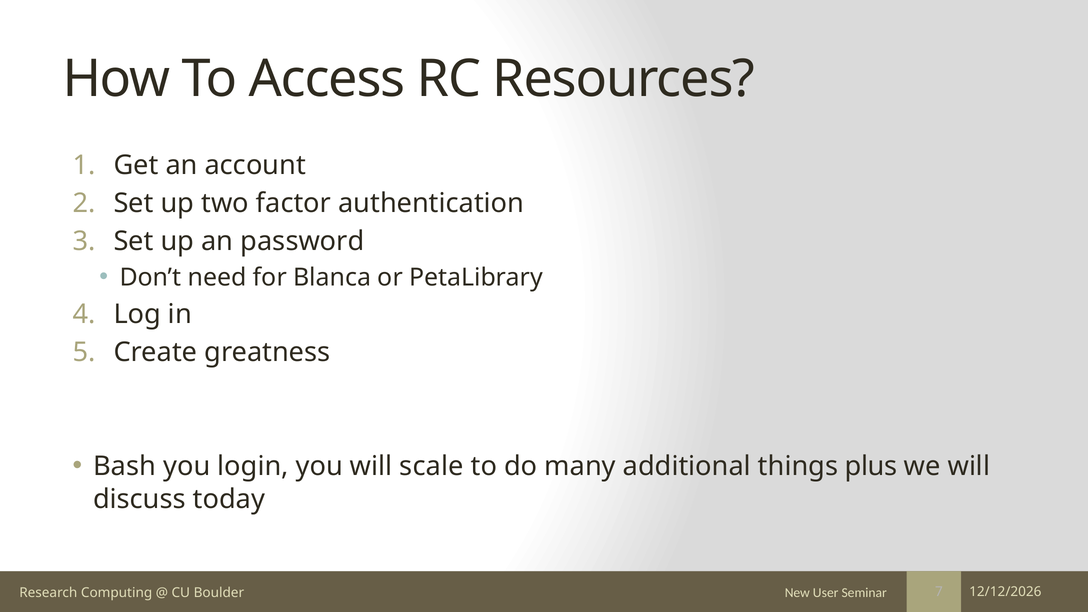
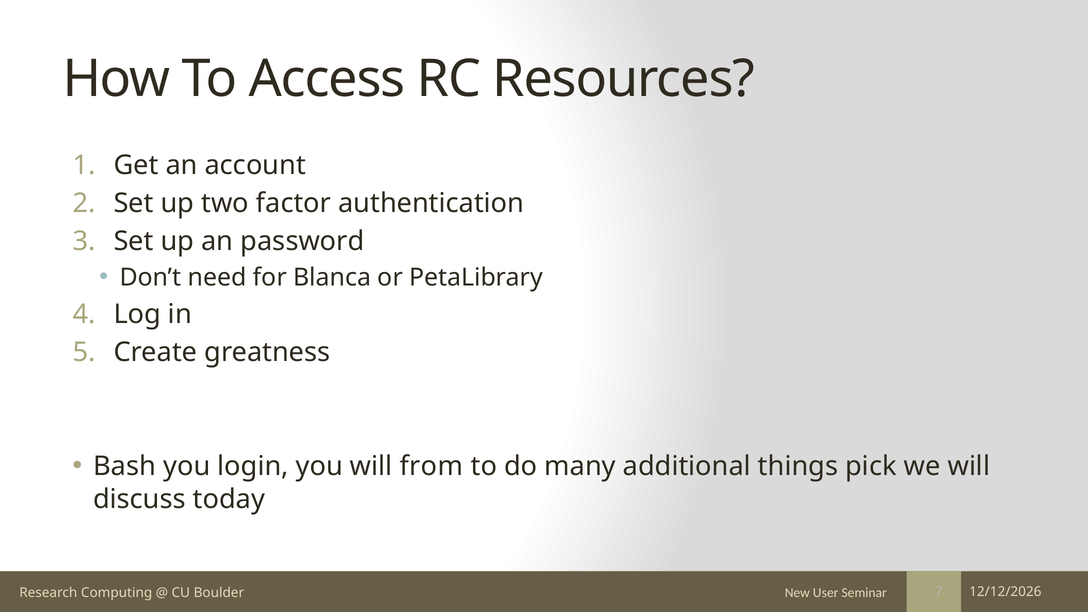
scale: scale -> from (431, 466)
plus: plus -> pick (871, 466)
